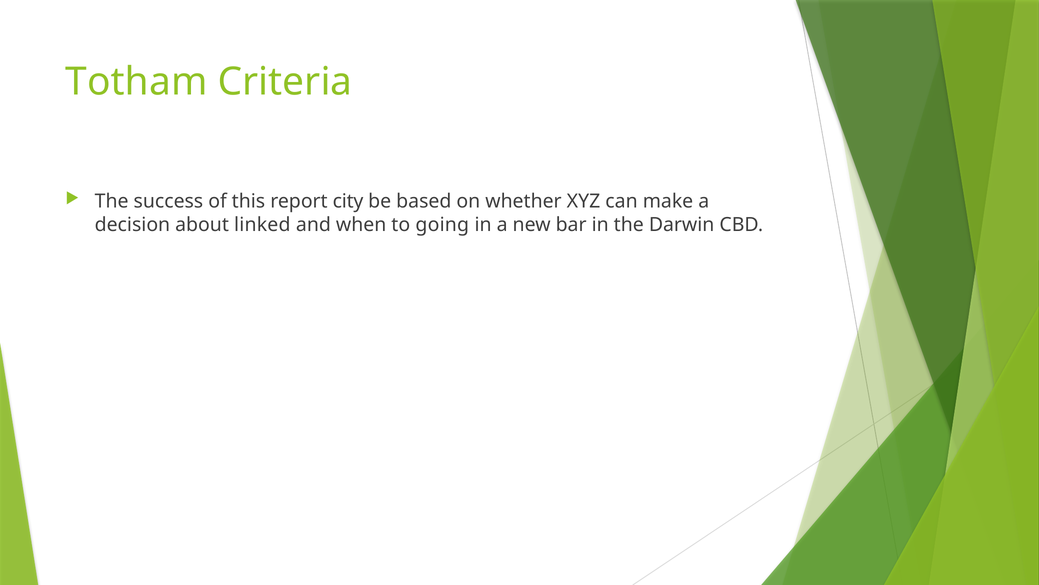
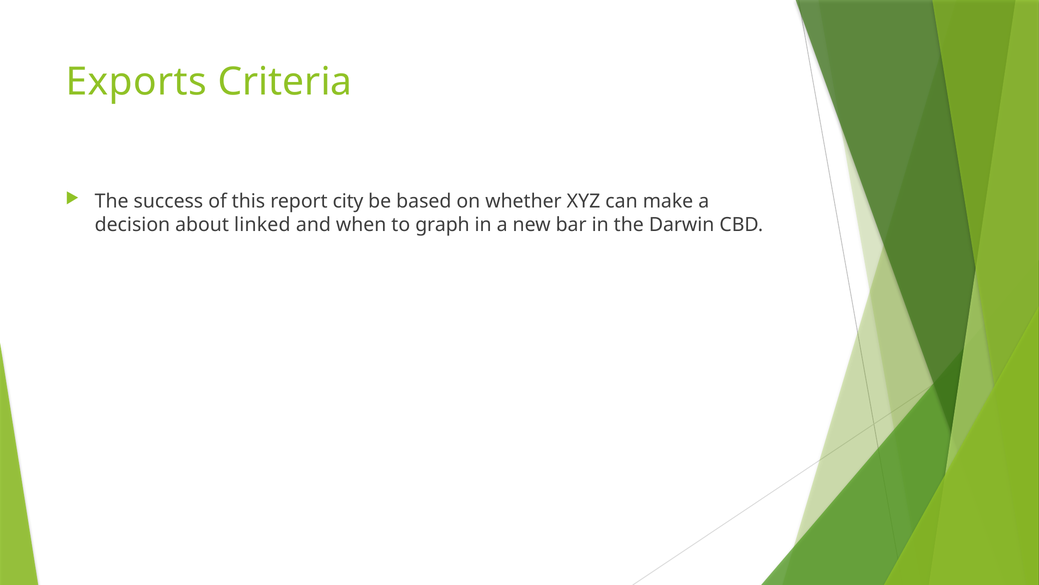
Totham: Totham -> Exports (136, 82)
going: going -> graph (442, 224)
